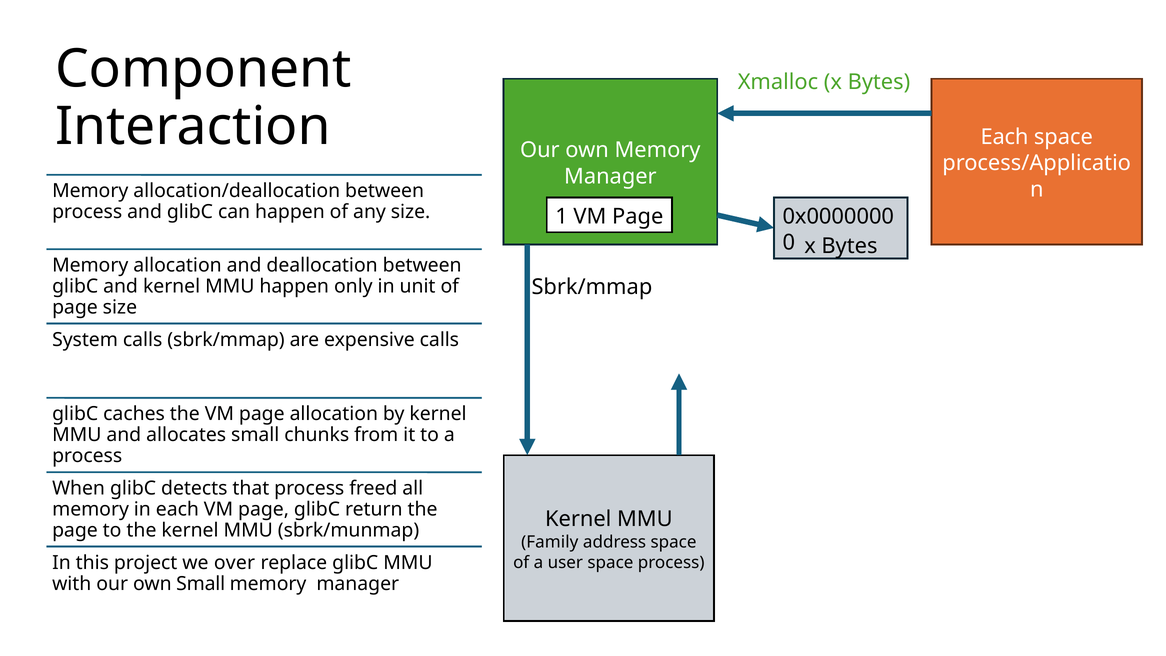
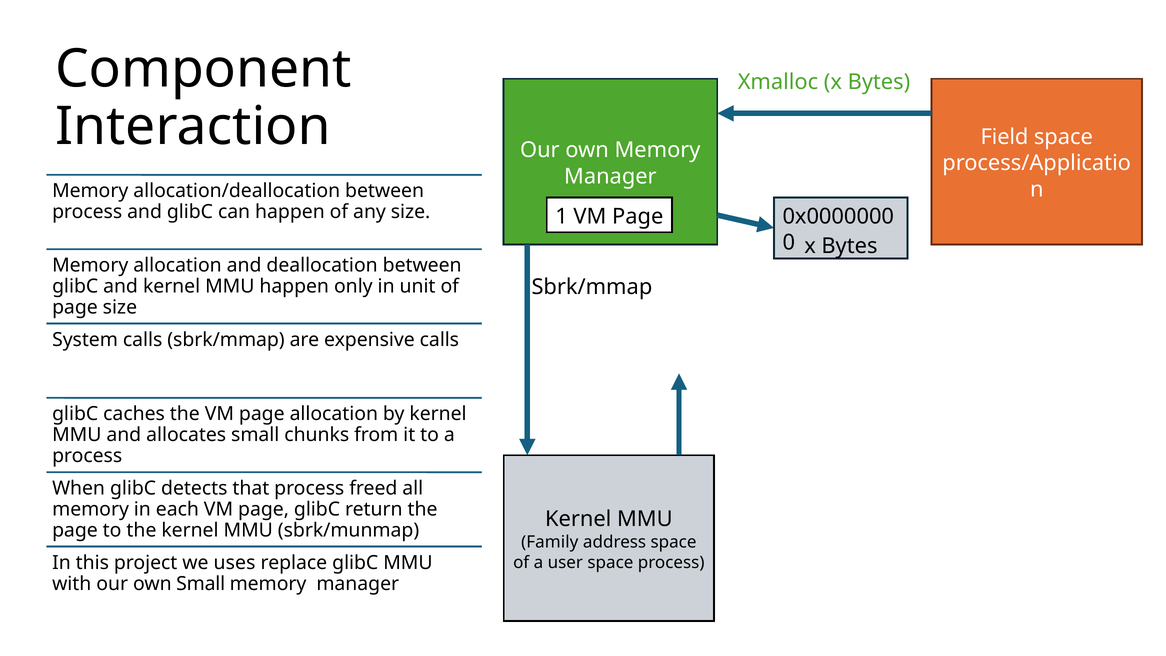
Each: Each -> Field (1004, 137)
over: over -> uses (235, 563)
